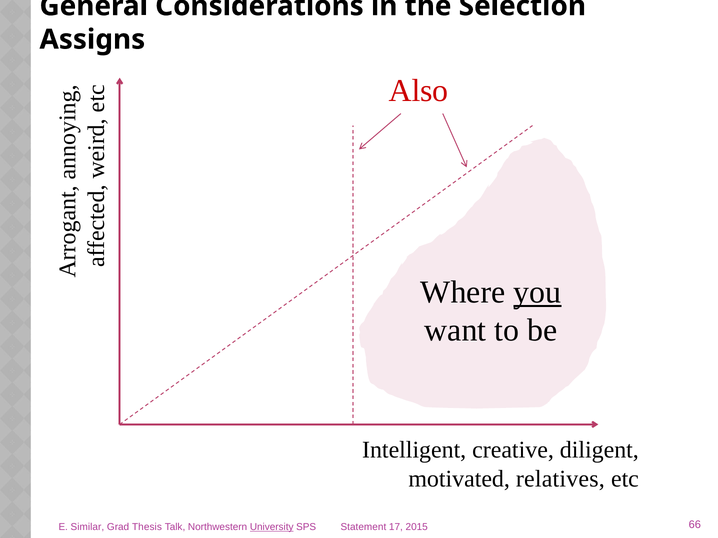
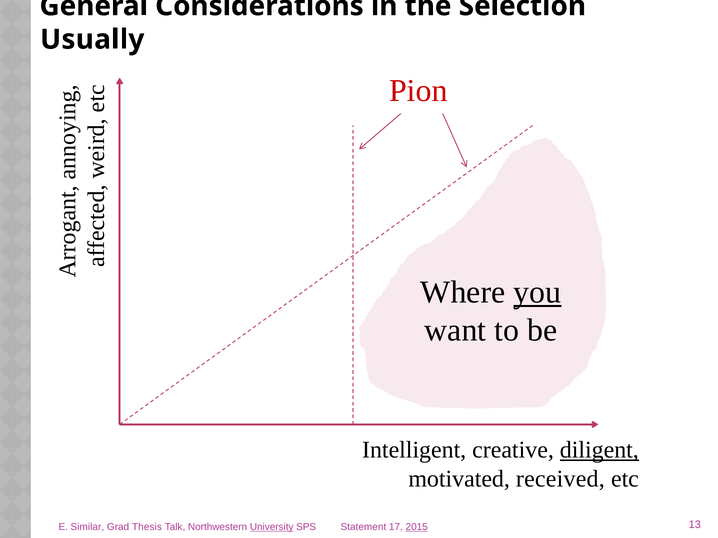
Assigns: Assigns -> Usually (92, 40)
Also: Also -> Pion (418, 91)
diligent underline: none -> present (599, 450)
relatives: relatives -> received (560, 479)
2015 underline: none -> present (417, 527)
66: 66 -> 13 (695, 525)
